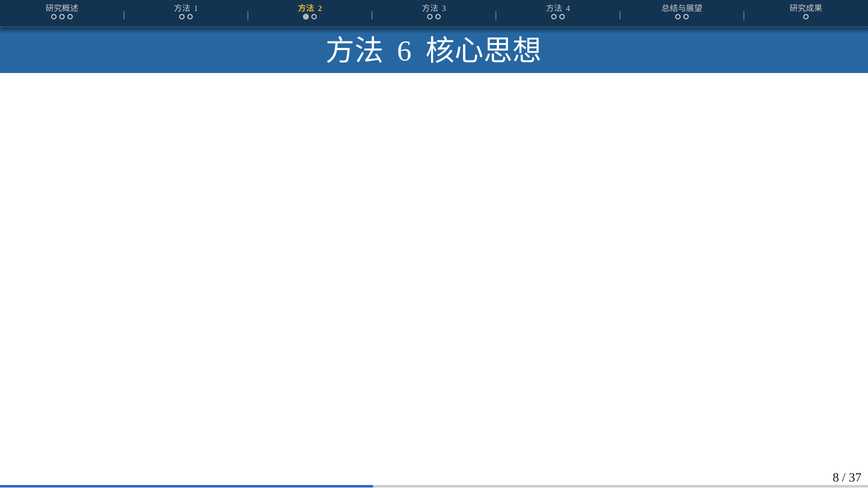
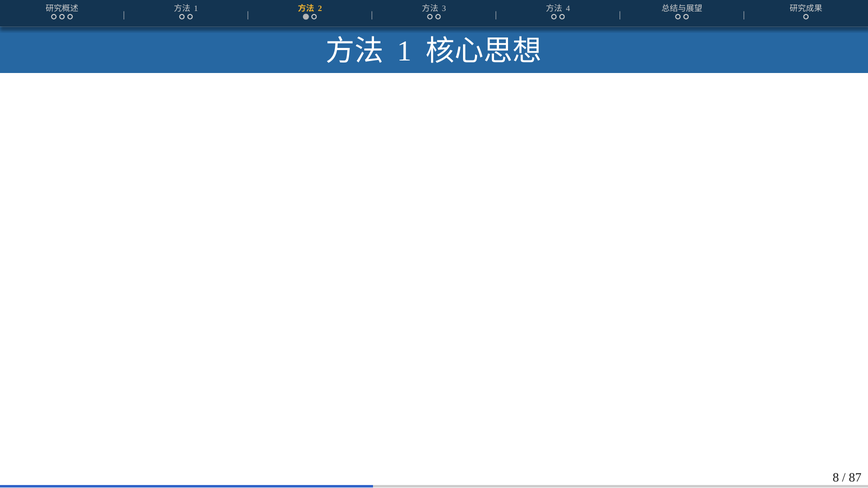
6: 6 -> 1 (404, 51)
37: 37 -> 87 (855, 478)
